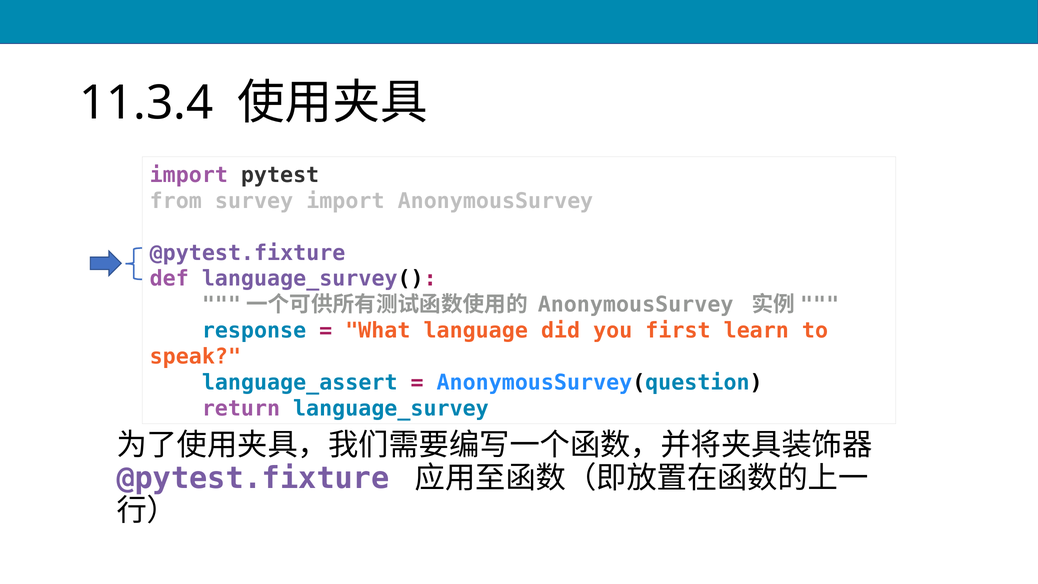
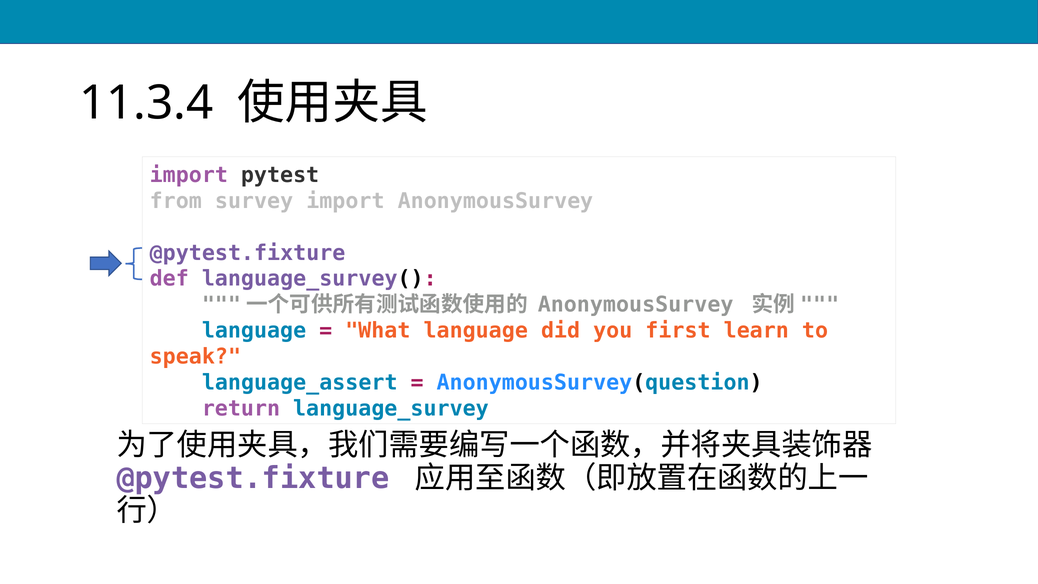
response: response -> language (254, 331)
